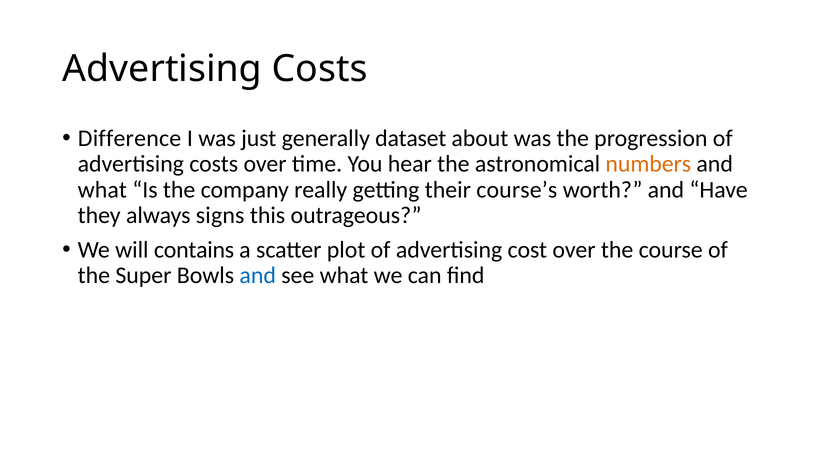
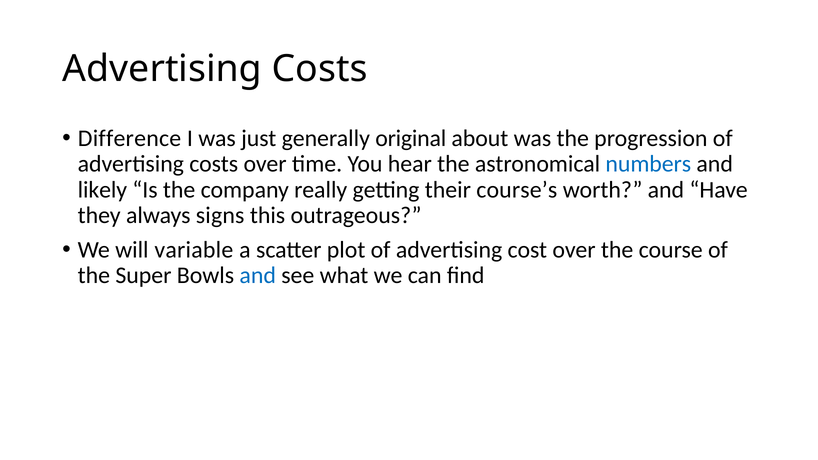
dataset: dataset -> original (411, 138)
numbers colour: orange -> blue (648, 164)
what: what -> likely (102, 190)
contains: contains -> variable (194, 250)
